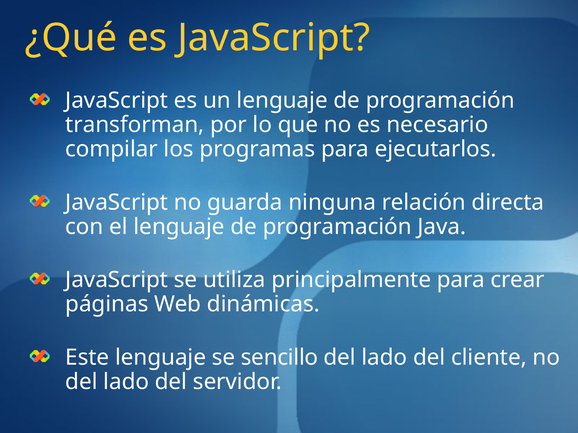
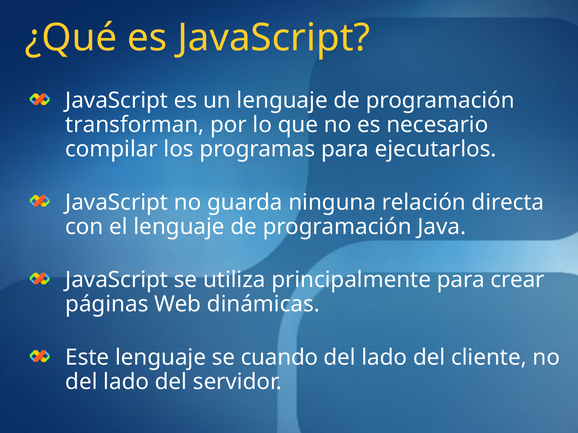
sencillo: sencillo -> cuando (279, 358)
